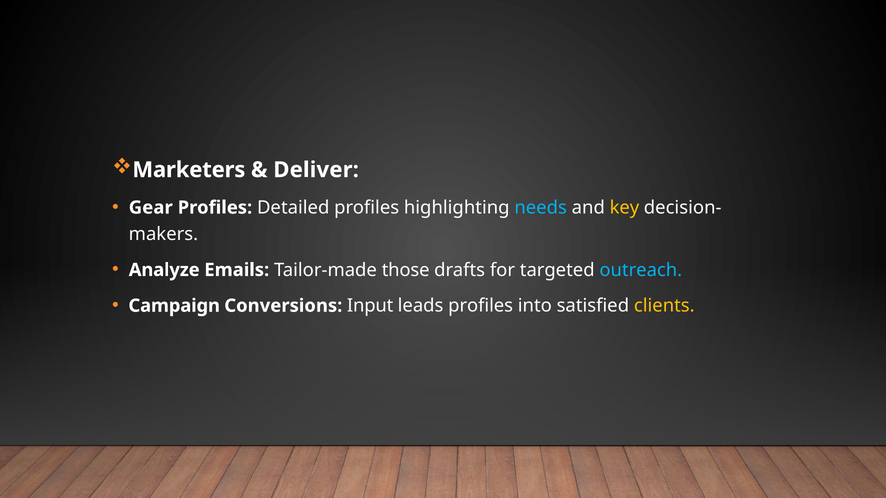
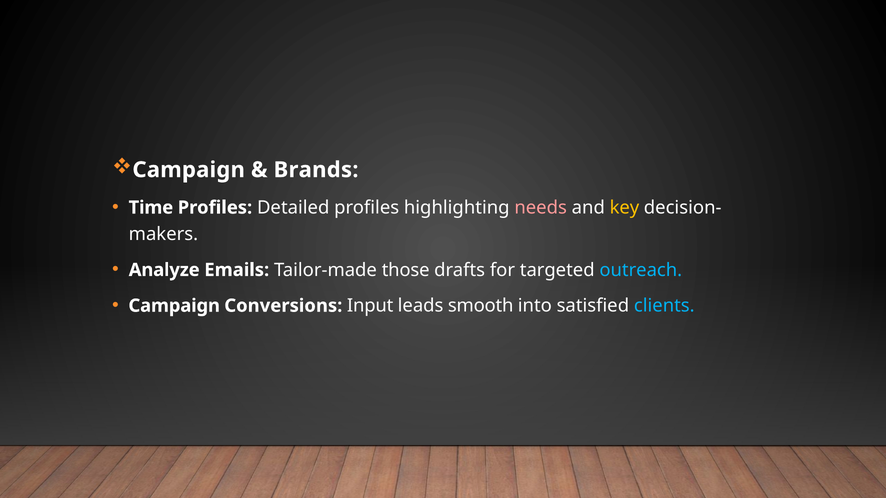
Marketers: Marketers -> Campaign (189, 170)
Deliver: Deliver -> Brands (316, 170)
Gear: Gear -> Time (151, 208)
needs colour: light blue -> pink (541, 208)
leads profiles: profiles -> smooth (481, 306)
clients colour: yellow -> light blue (664, 306)
